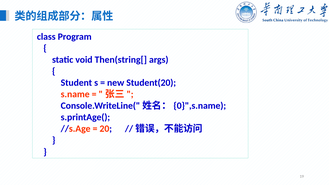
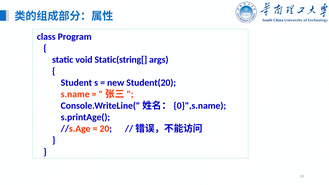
Then(string[: Then(string[ -> Static(string[ (121, 60)
